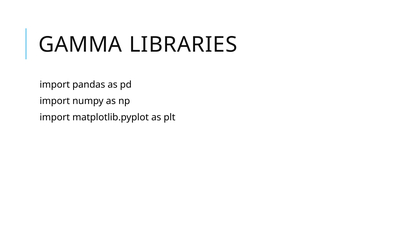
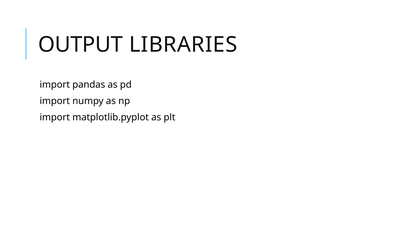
GAMMA: GAMMA -> OUTPUT (80, 45)
